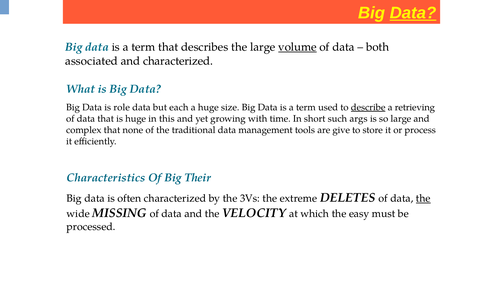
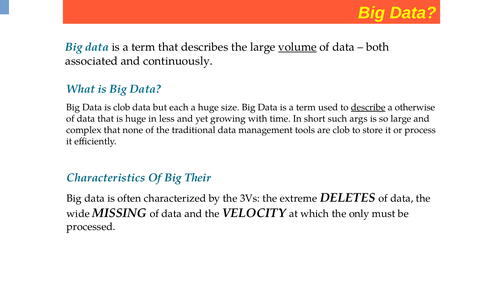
Data underline: present -> none (413, 13)
and characterized: characterized -> continuously (178, 61)
is role: role -> clob (122, 107)
retrieving: retrieving -> otherwise (415, 107)
this: this -> less (167, 119)
are give: give -> clob (341, 130)
the underline: present -> none (423, 198)
easy: easy -> only (359, 214)
